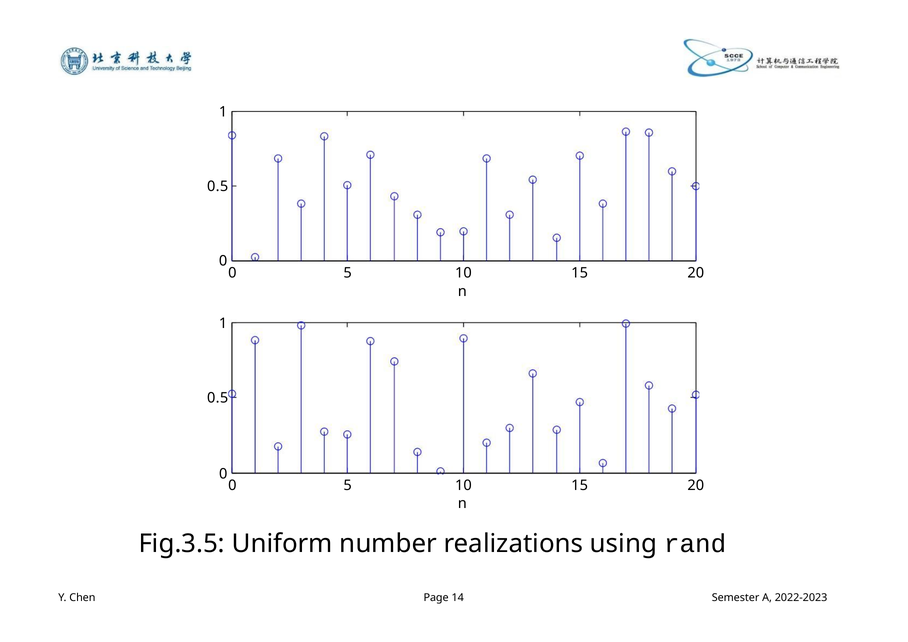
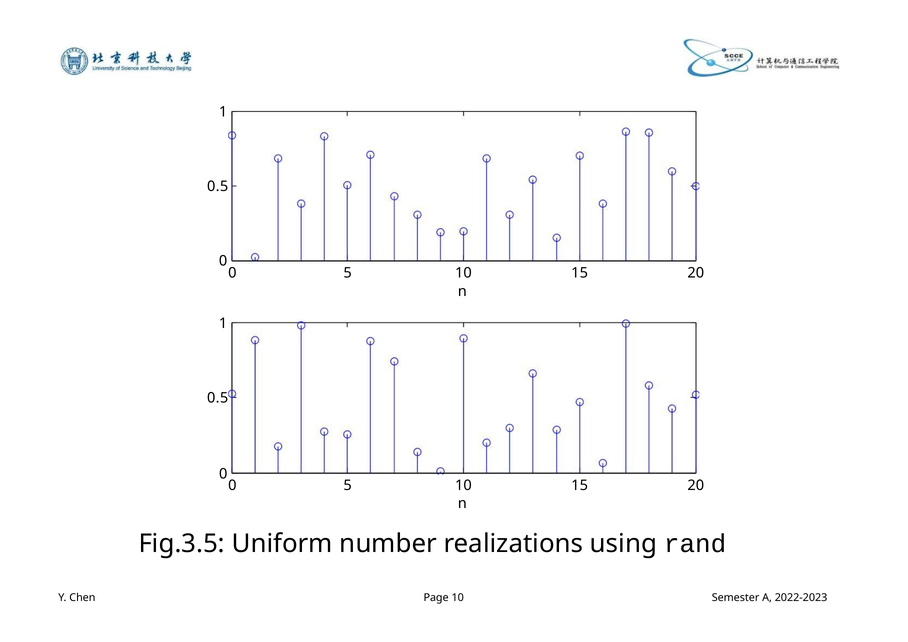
Page 14: 14 -> 10 (458, 598)
